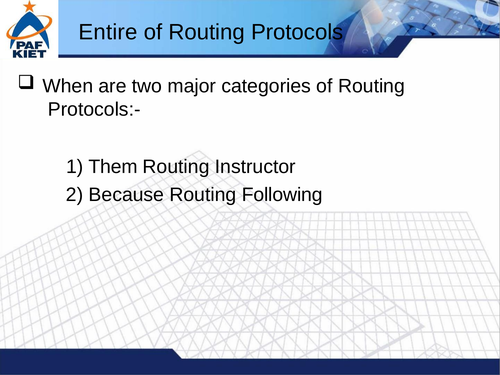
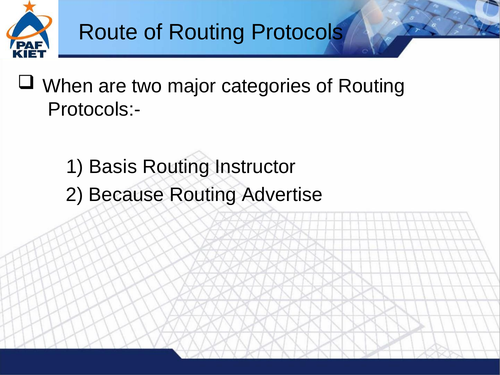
Entire: Entire -> Route (108, 32)
Them: Them -> Basis (113, 167)
Following: Following -> Advertise (282, 195)
